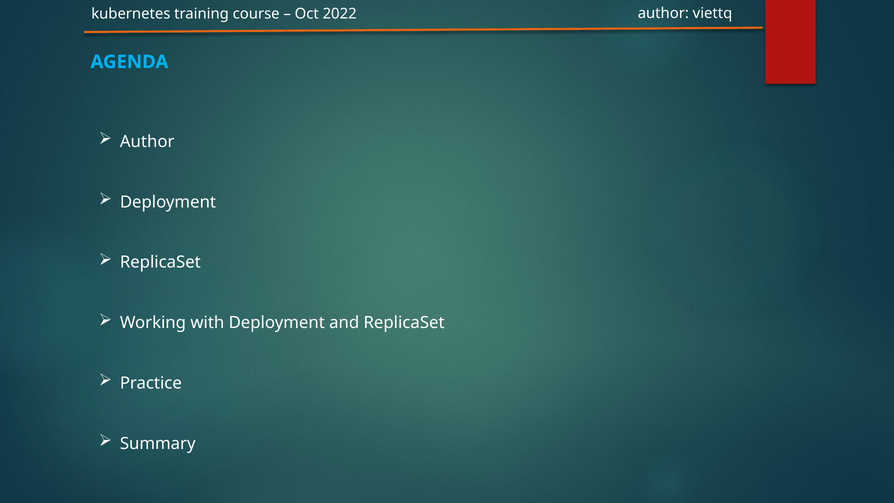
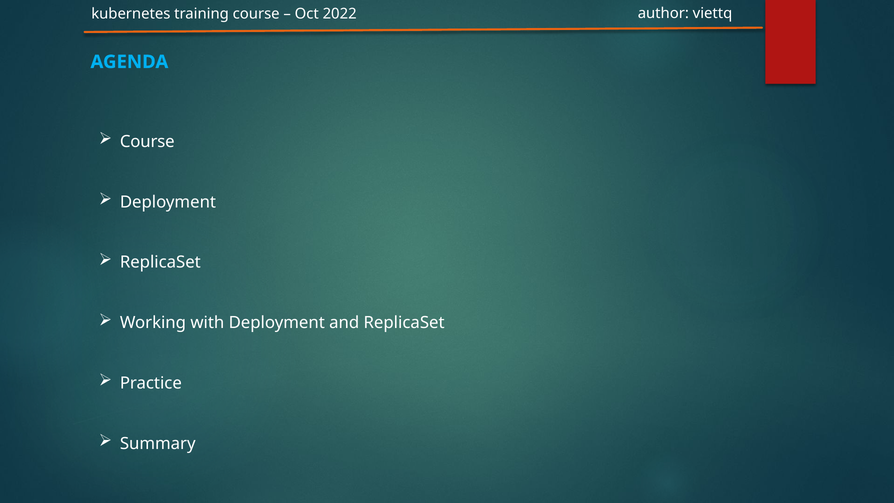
Author: Author -> Course (147, 142)
